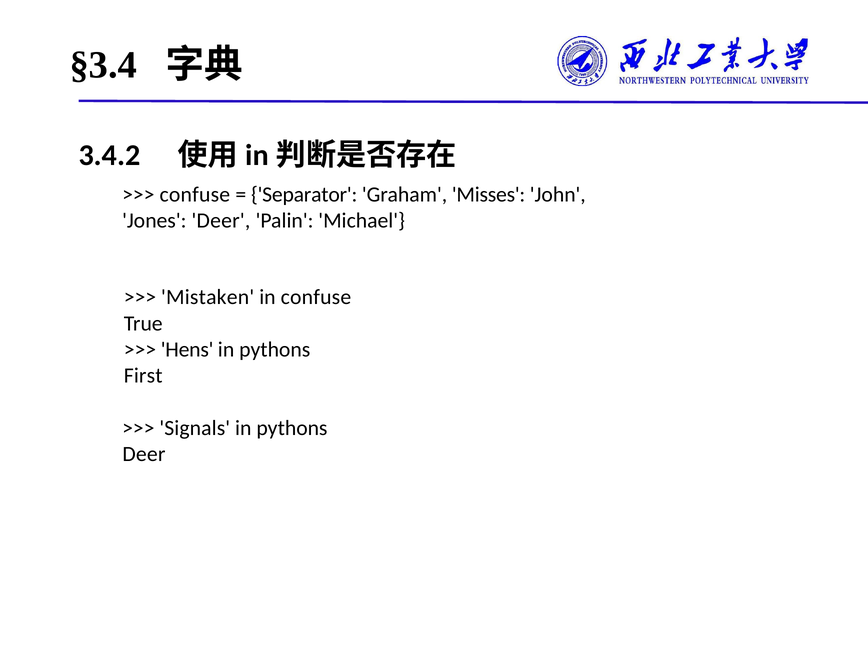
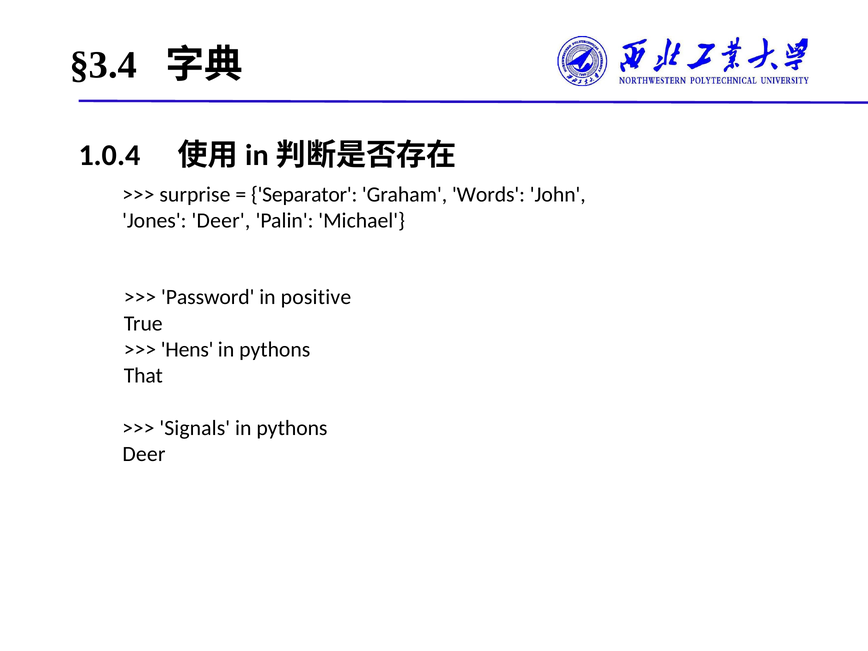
3.4.2: 3.4.2 -> 1.0.4 (110, 155)
confuse: confuse -> surprise (195, 195)
Misses: Misses -> Words (489, 195)
Mistaken: Mistaken -> Password (208, 297)
in confuse: confuse -> positive (316, 297)
First: First -> That (143, 375)
